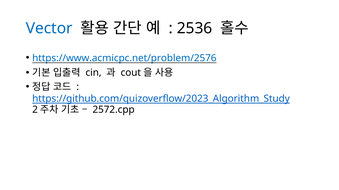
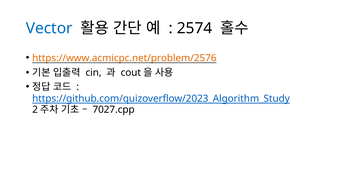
2536: 2536 -> 2574 (195, 28)
https://www.acmicpc.net/problem/2576 colour: blue -> orange (124, 58)
2572.cpp: 2572.cpp -> 7027.cpp (114, 110)
